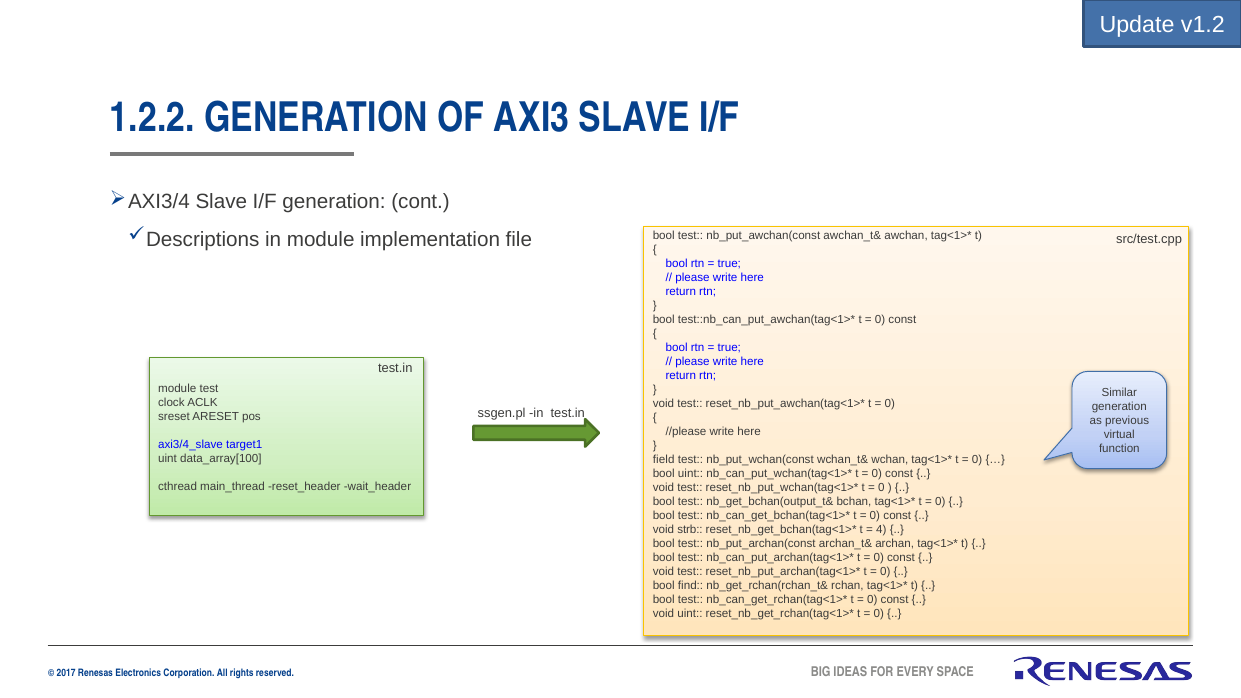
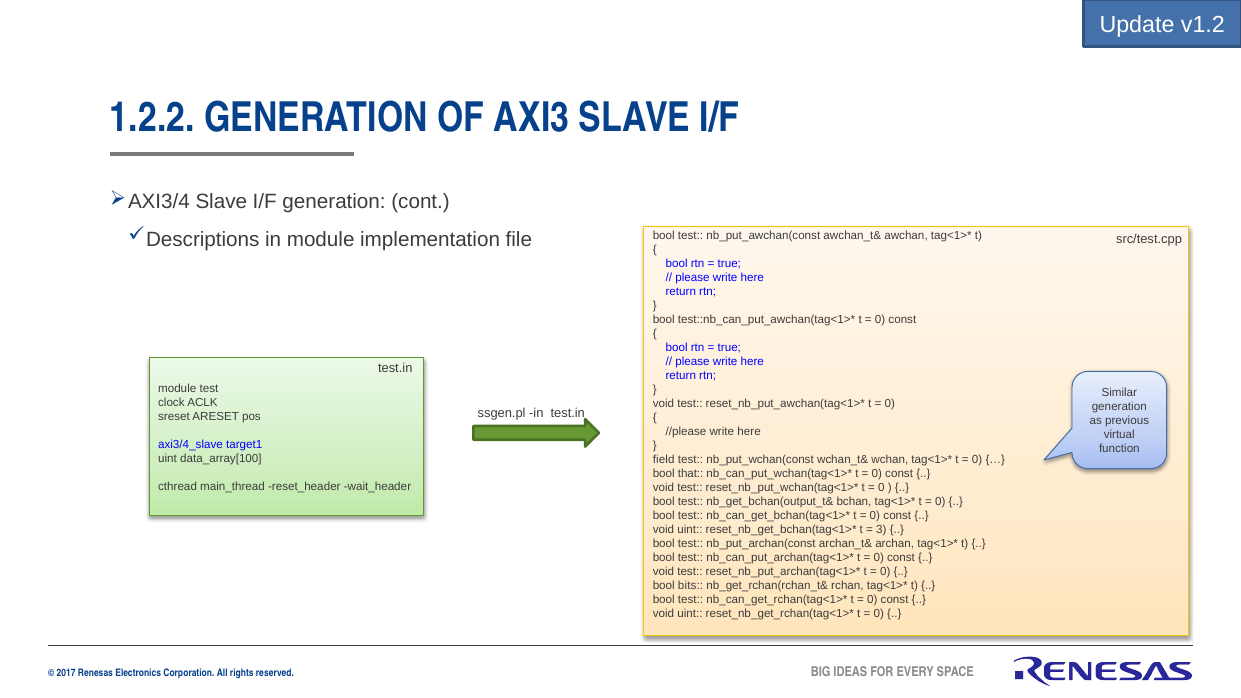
bool uint: uint -> that (691, 474)
strb: strb -> uint (690, 530)
4: 4 -> 3 (881, 530)
find: find -> bits (691, 586)
